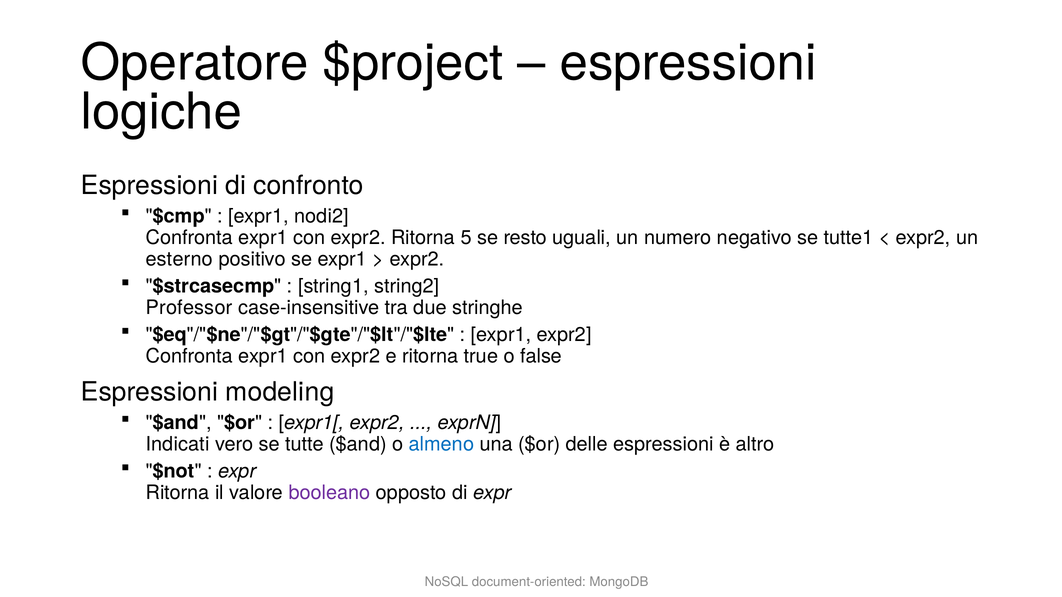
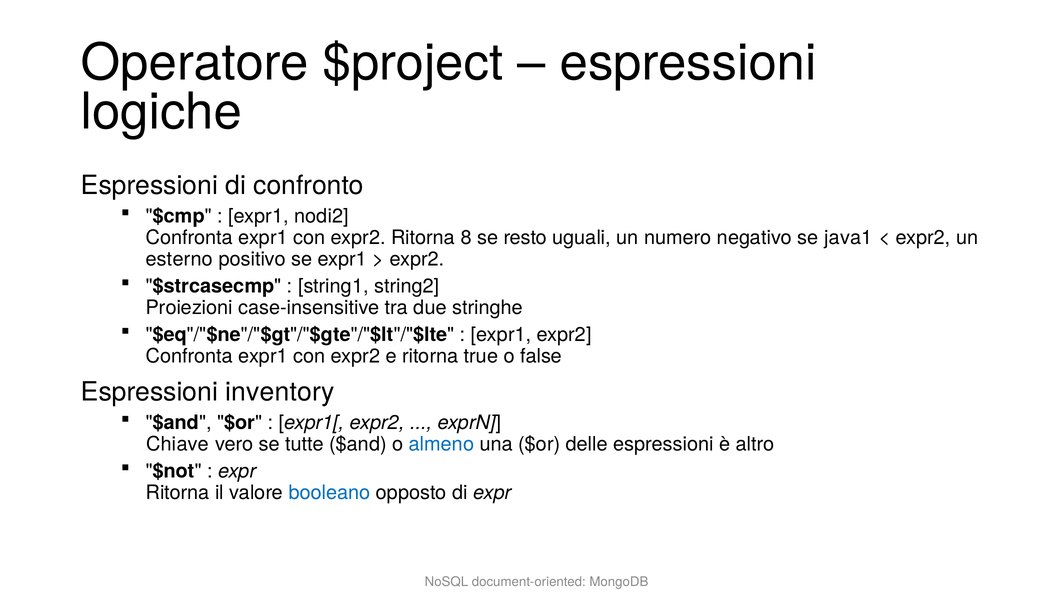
5: 5 -> 8 (466, 238)
tutte1: tutte1 -> java1 (848, 238)
Professor: Professor -> Proiezioni (189, 308)
modeling: modeling -> inventory (280, 392)
Indicati: Indicati -> Chiave (178, 445)
booleano colour: purple -> blue (329, 493)
